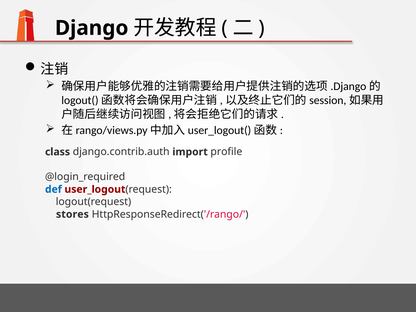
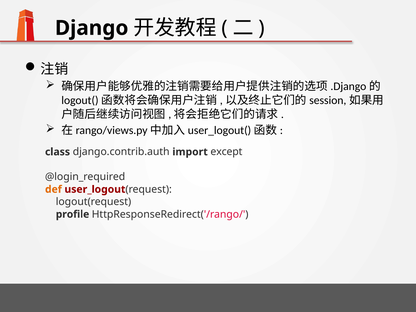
profile: profile -> except (226, 152)
def colour: blue -> orange (53, 189)
stores: stores -> profile (73, 214)
